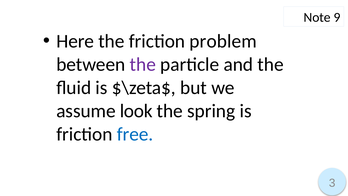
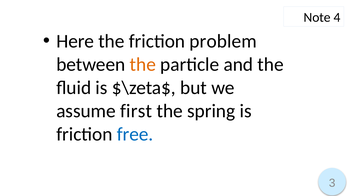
9: 9 -> 4 (337, 17)
the colour: purple -> orange (143, 64)
look: look -> first (136, 111)
